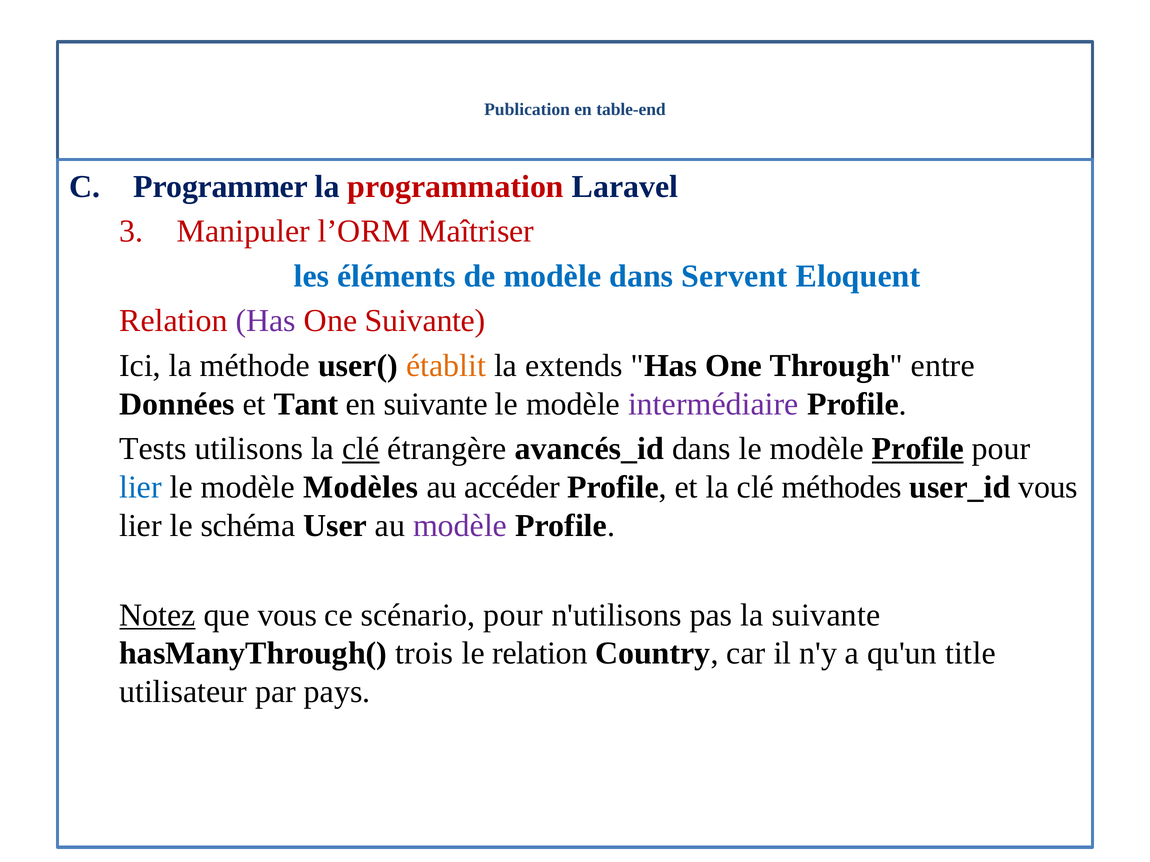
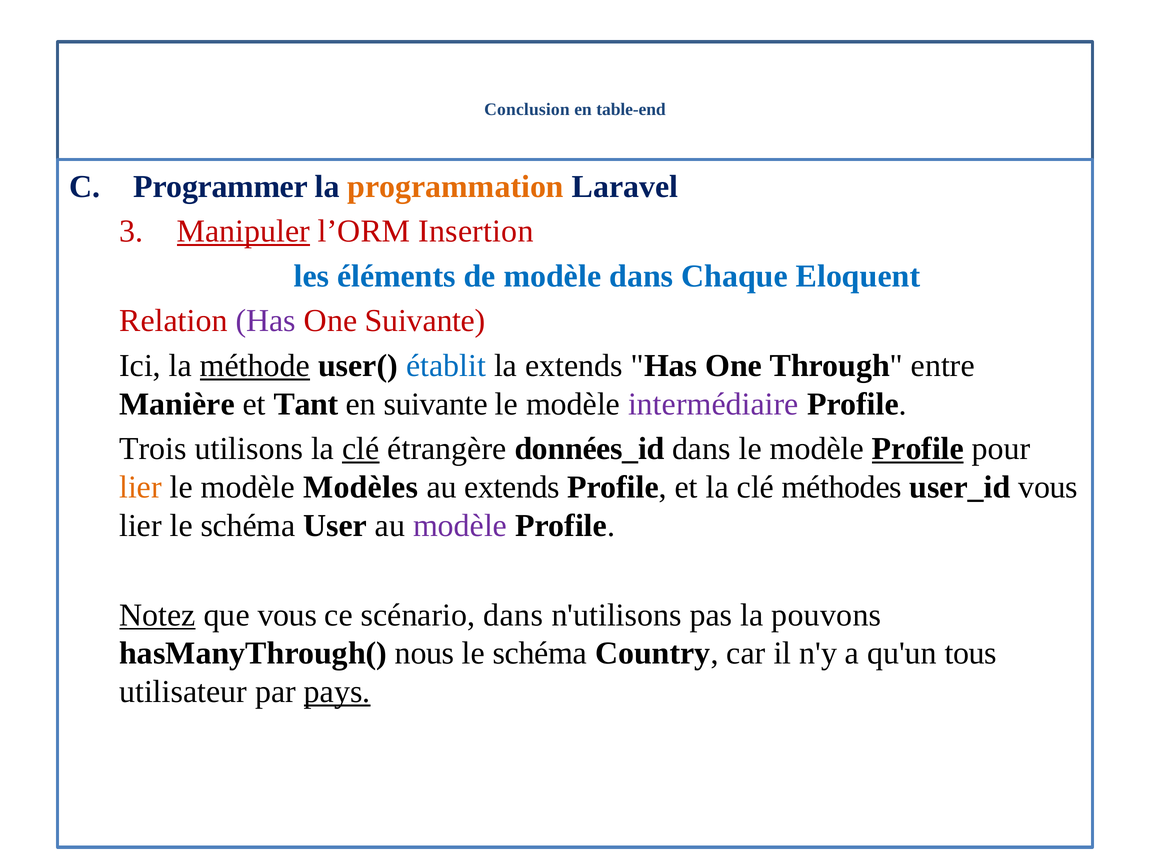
Publication: Publication -> Conclusion (527, 109)
programmation colour: red -> orange (456, 187)
Manipuler underline: none -> present (243, 232)
Maîtriser: Maîtriser -> Insertion (476, 232)
Servent: Servent -> Chaque (735, 276)
méthode underline: none -> present (255, 366)
établit colour: orange -> blue (446, 366)
Données: Données -> Manière (177, 404)
Tests: Tests -> Trois (153, 449)
avancés_id: avancés_id -> données_id (589, 449)
lier colour: blue -> orange (141, 487)
au accéder: accéder -> extends (512, 487)
scénario pour: pour -> dans (513, 615)
la suivante: suivante -> pouvons (826, 615)
trois: trois -> nous (425, 654)
relation: relation -> schéma (540, 654)
title: title -> tous (971, 654)
pays underline: none -> present (337, 692)
